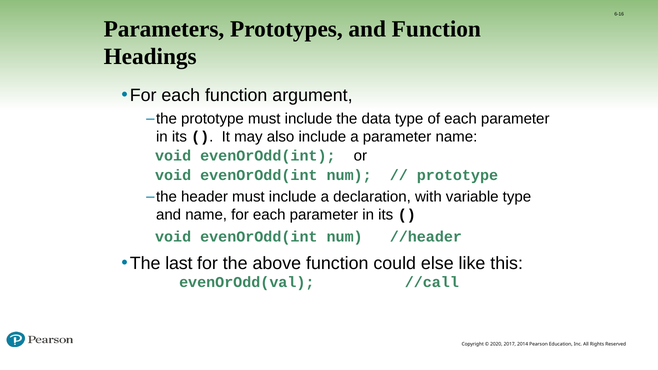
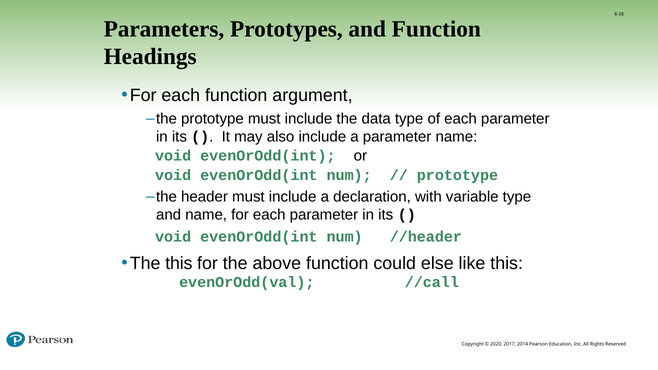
The last: last -> this (179, 263)
